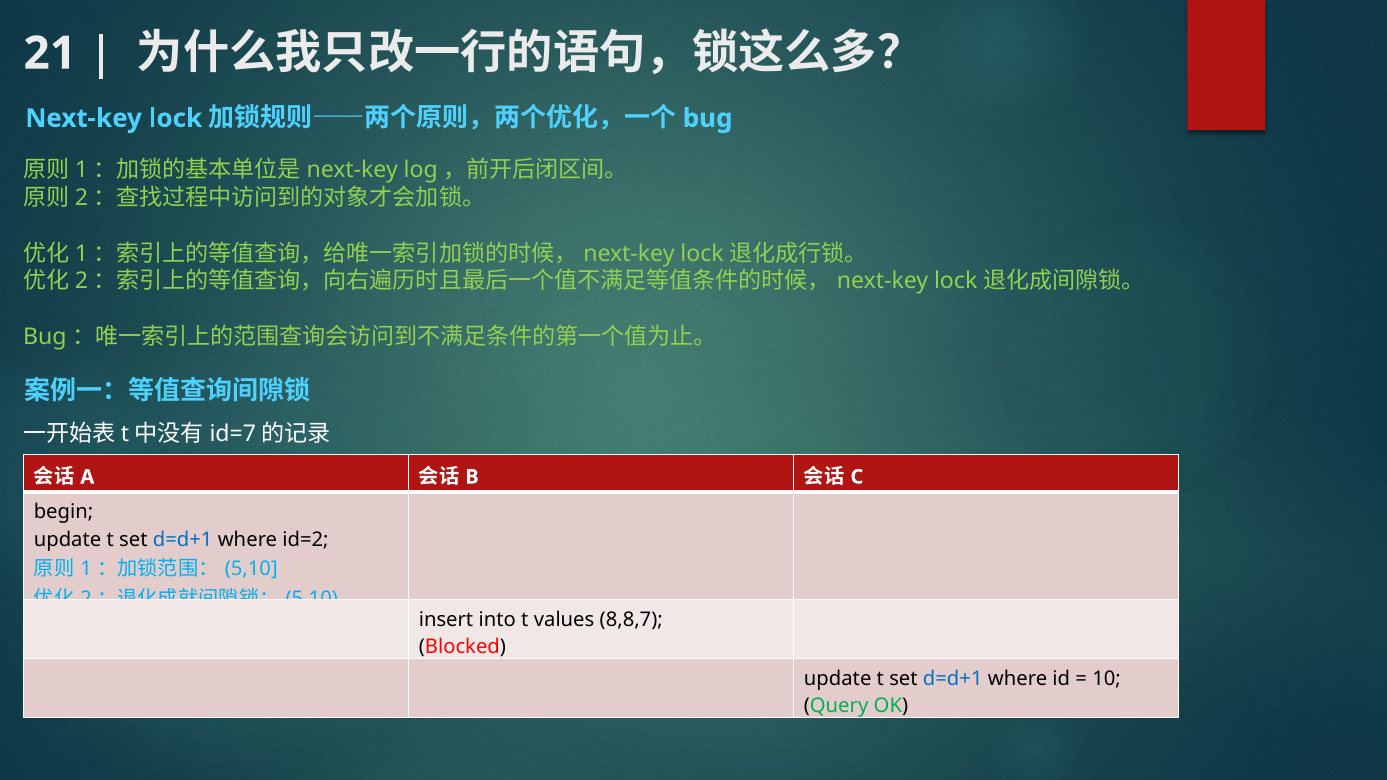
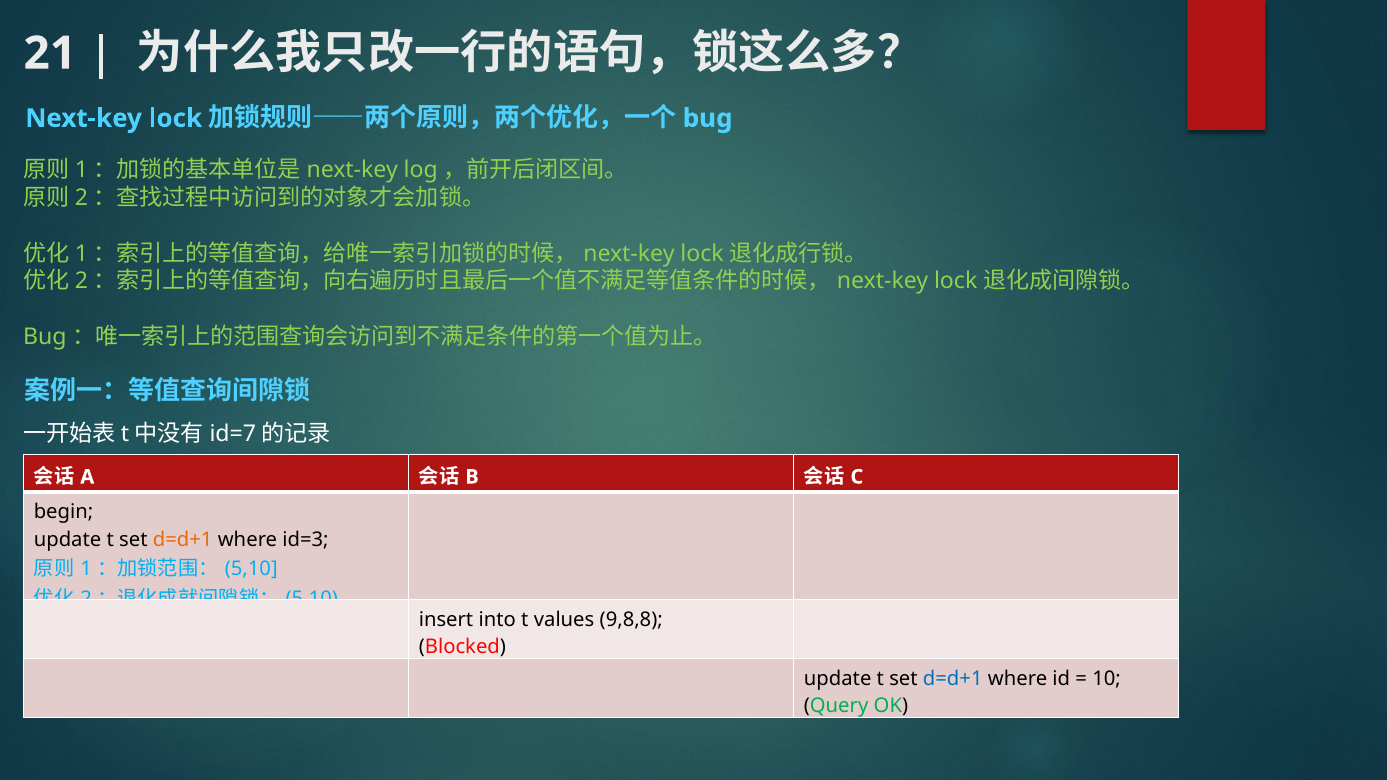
d=d+1 colour: blue -> orange (183, 540)
id=2: id=2 -> id=3 (306, 540)
8,8,7: 8,8,7 -> 9,8,8 (631, 620)
